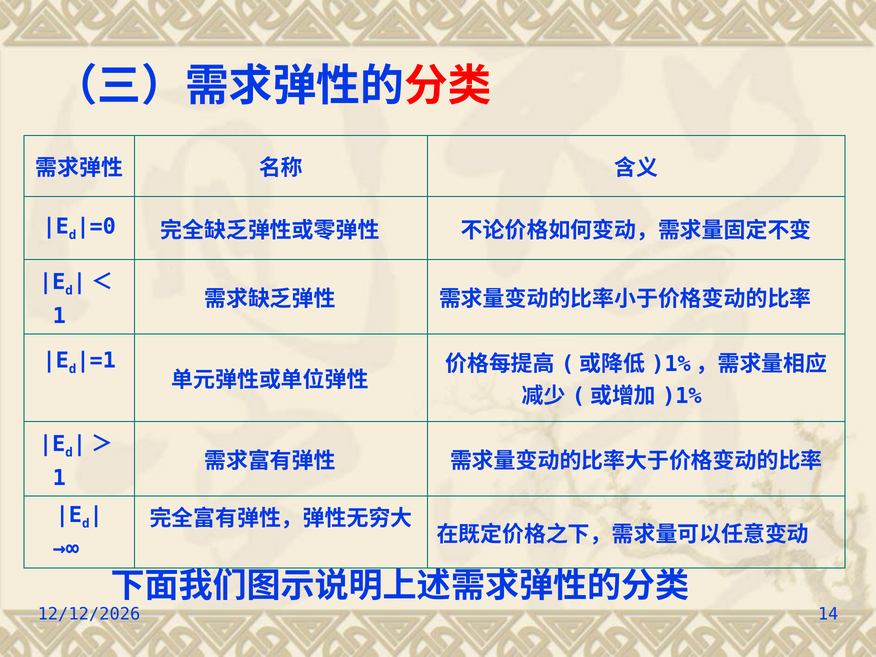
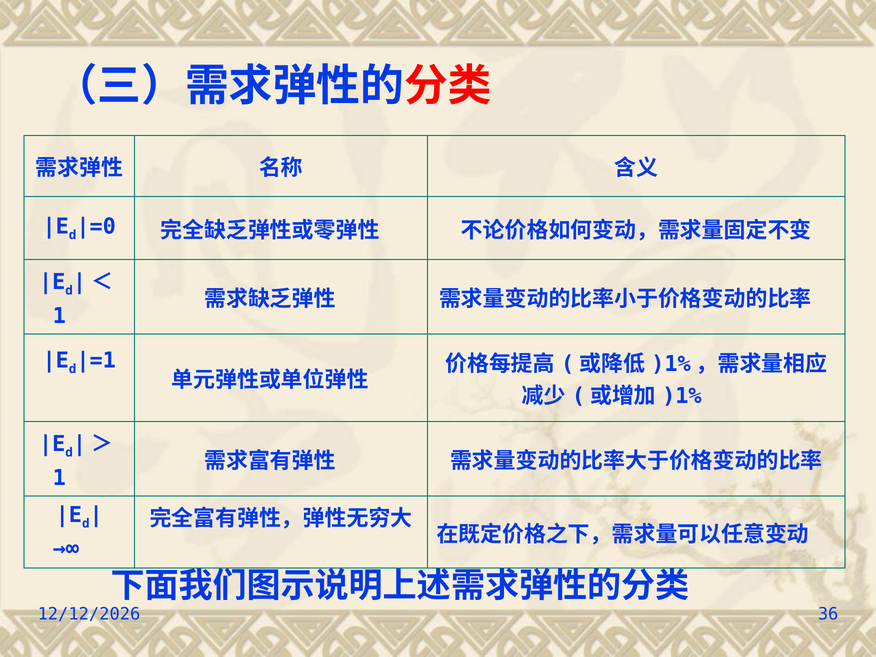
14: 14 -> 36 (828, 614)
